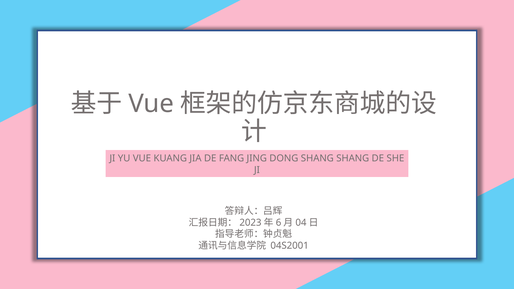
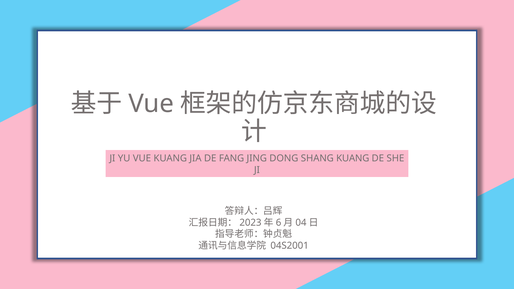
SHANG SHANG: SHANG -> KUANG (353, 158)
